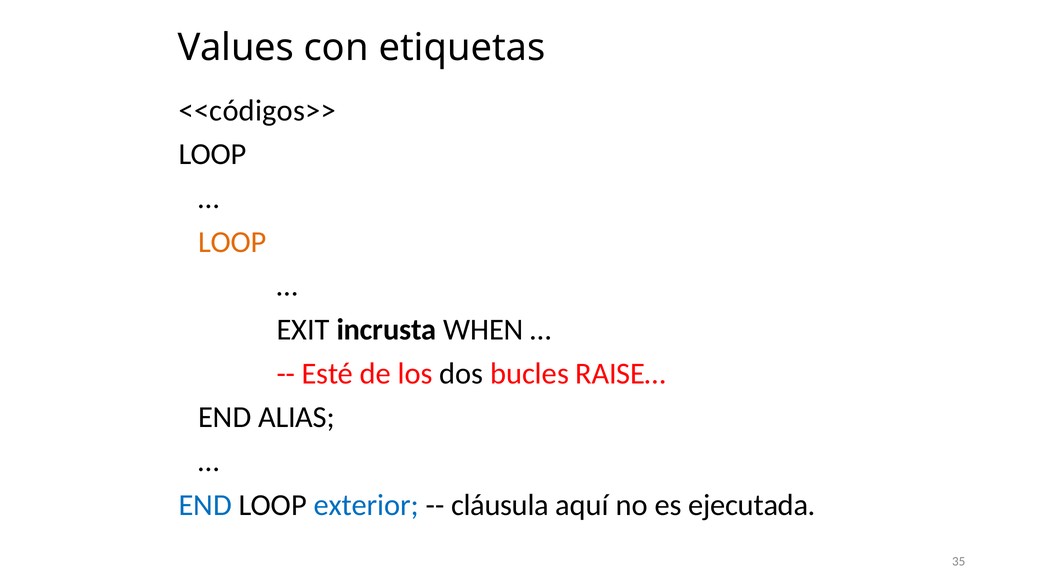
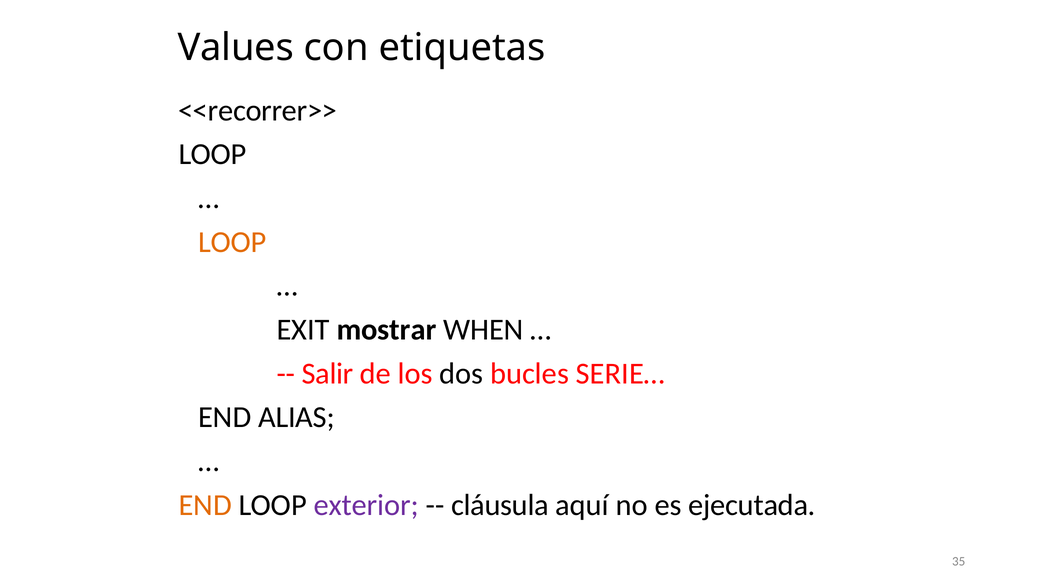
<<códigos>>: <<códigos>> -> <<recorrer>> (258, 110)
incrusta: incrusta -> mostrar (386, 330)
Esté: Esté -> Salir (328, 373)
RAISE…: RAISE… -> SERIE… (620, 373)
END colour: blue -> orange (205, 505)
exterior colour: blue -> purple (366, 505)
